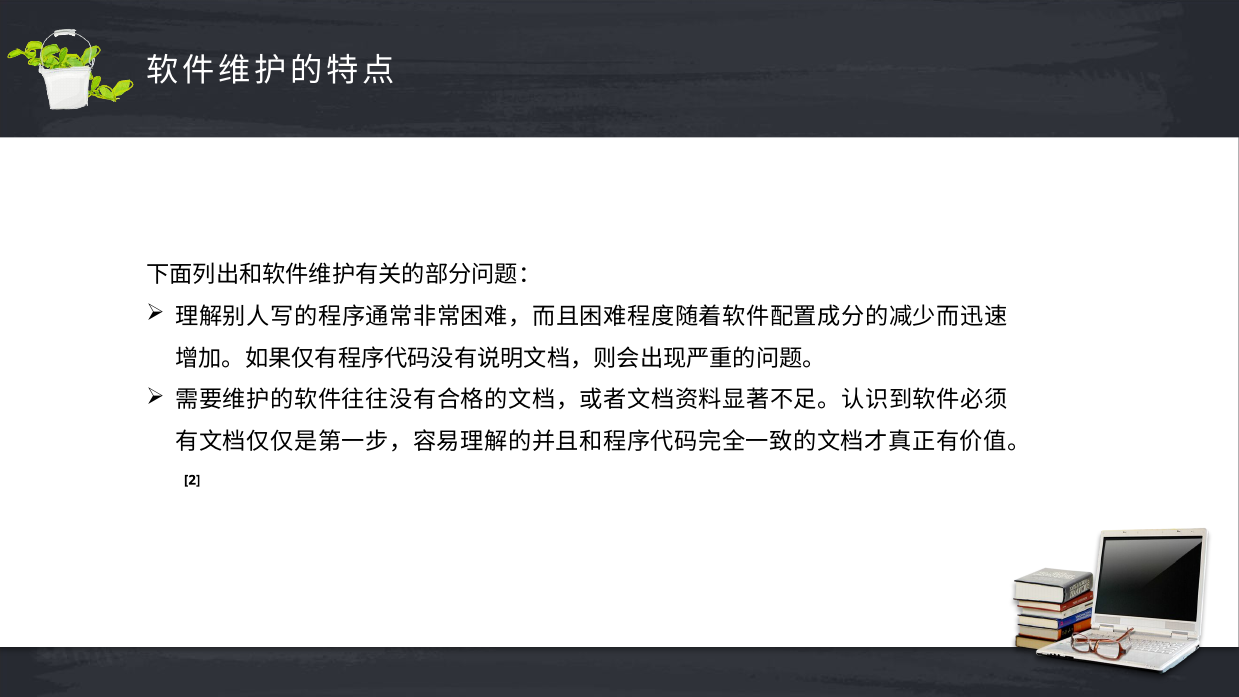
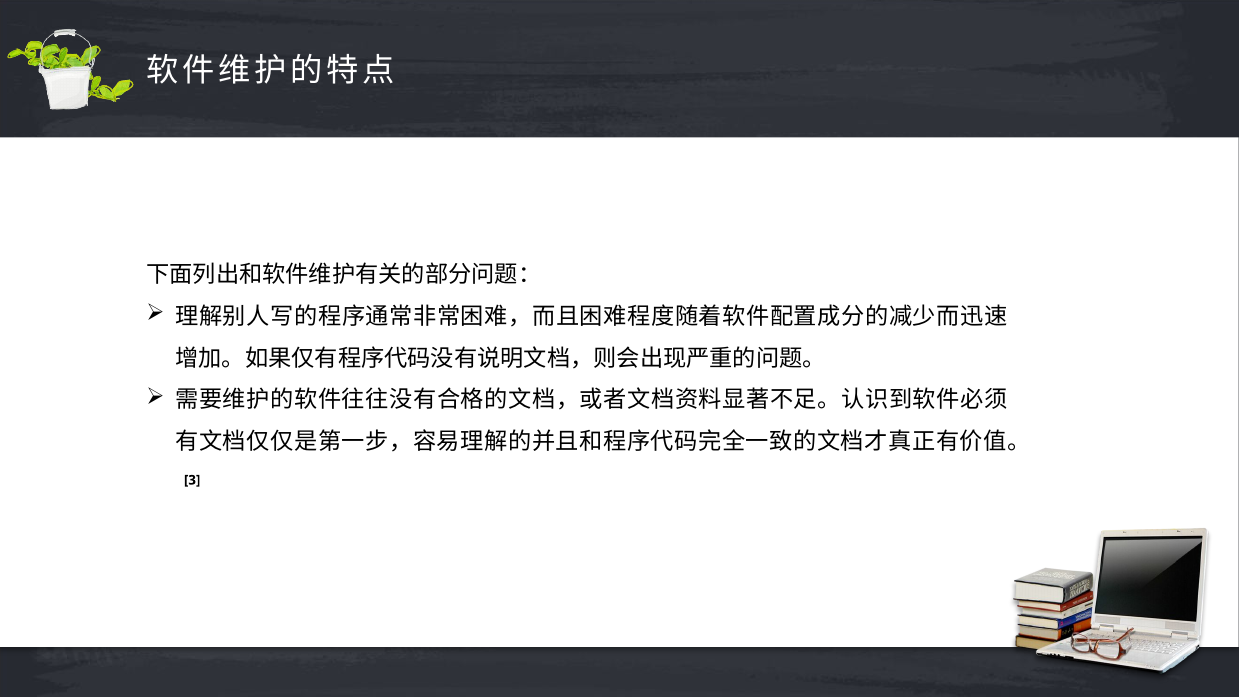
2: 2 -> 3 (192, 480)
